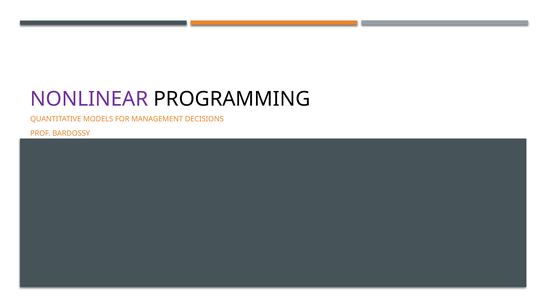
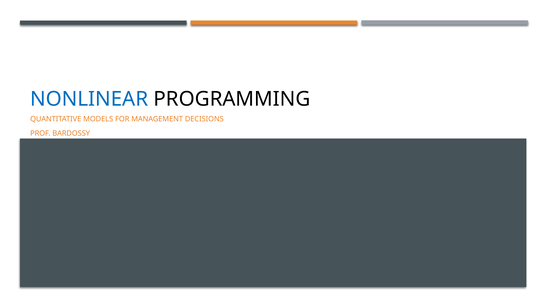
NONLINEAR colour: purple -> blue (89, 99)
